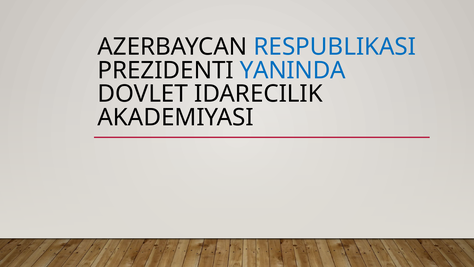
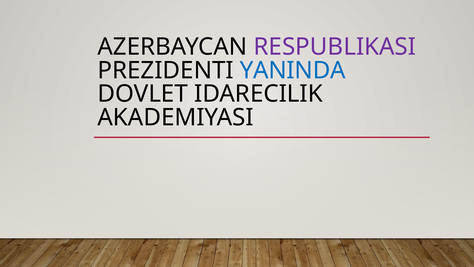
RESPUBLIKASI colour: blue -> purple (335, 47)
